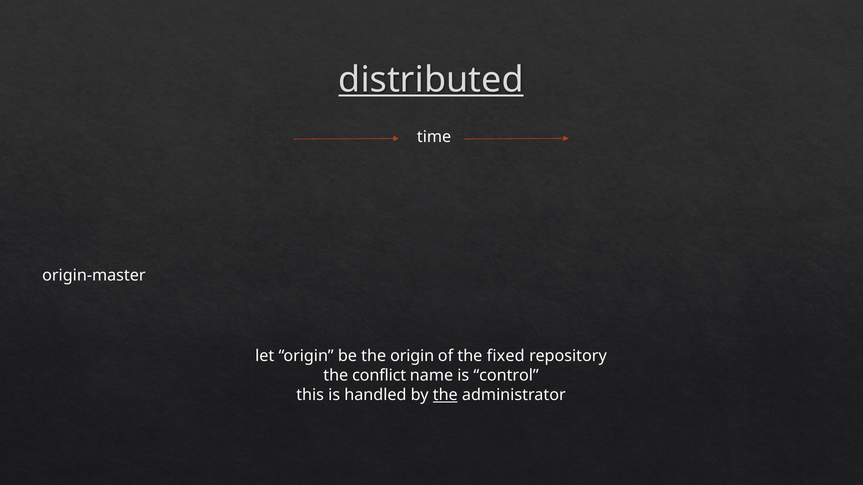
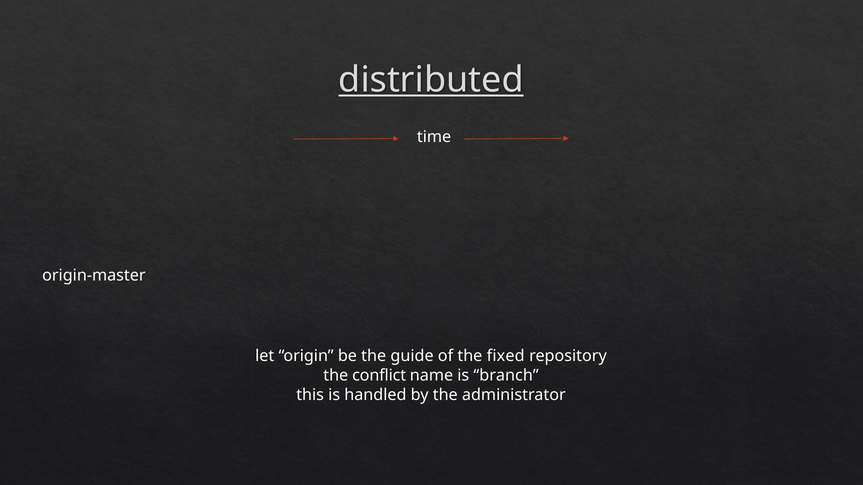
the origin: origin -> guide (412, 356)
control: control -> branch (506, 376)
the underline: present -> none (445, 395)
